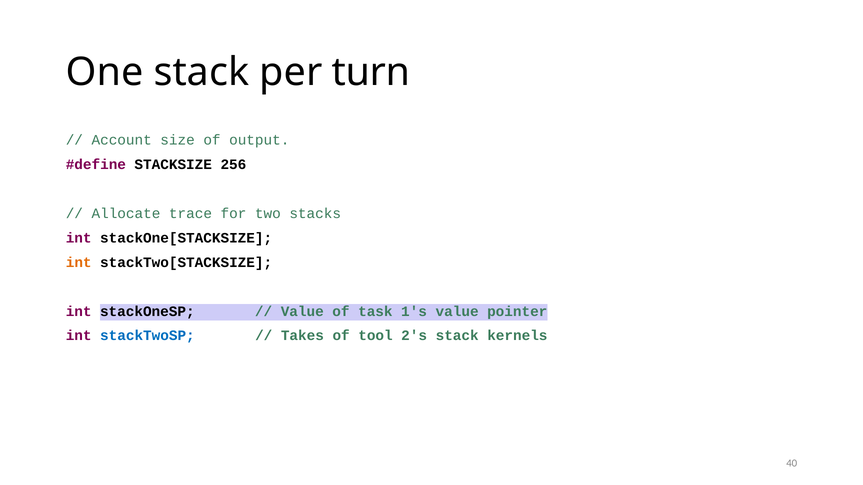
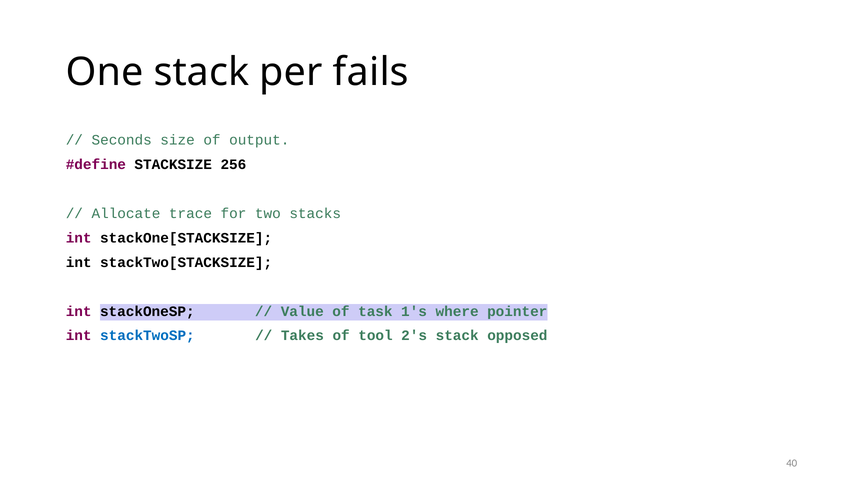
turn: turn -> fails (371, 72)
Account: Account -> Seconds (122, 140)
int colour: orange -> black (79, 263)
1's value: value -> where (457, 312)
kernels: kernels -> opposed (517, 336)
